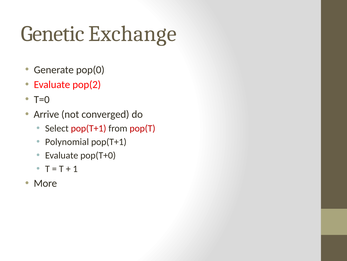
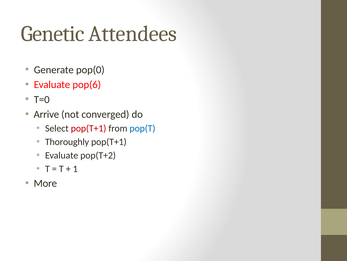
Exchange: Exchange -> Attendees (133, 34)
pop(2: pop(2 -> pop(6 (87, 84)
pop(T colour: red -> blue (143, 128)
Polynomial: Polynomial -> Thoroughly (67, 142)
pop(T+0: pop(T+0 -> pop(T+2 (98, 155)
